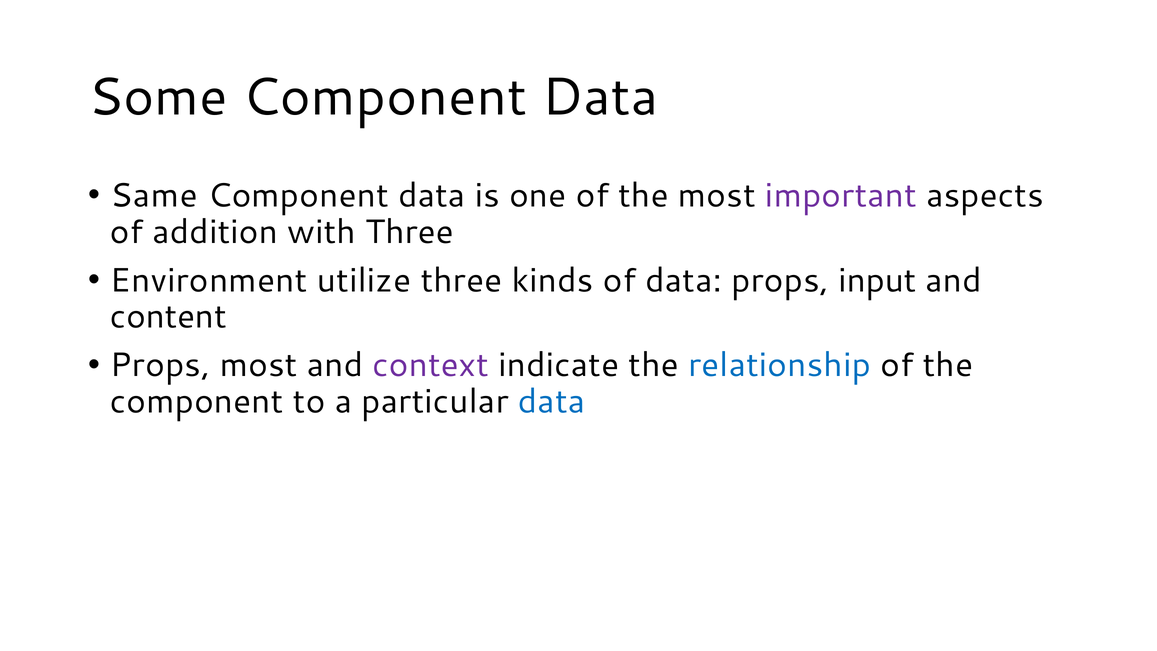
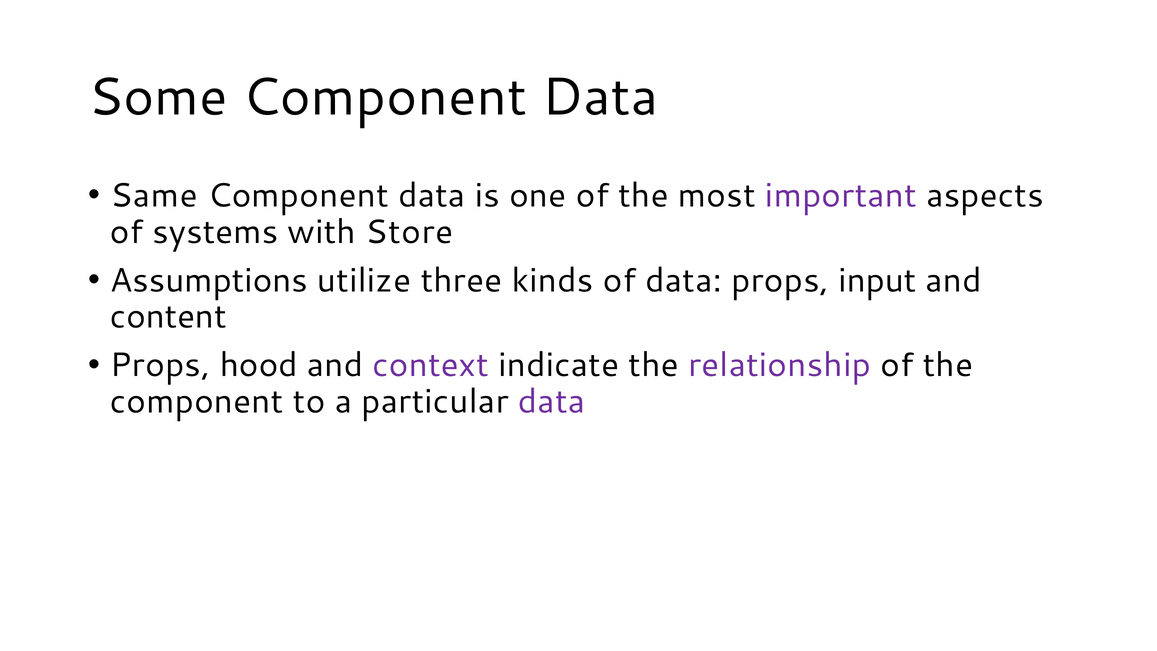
addition: addition -> systems (215, 232)
with Three: Three -> Store (409, 232)
Environment: Environment -> Assumptions (209, 280)
Props most: most -> hood (259, 365)
relationship colour: blue -> purple (780, 365)
data colour: blue -> purple (552, 402)
